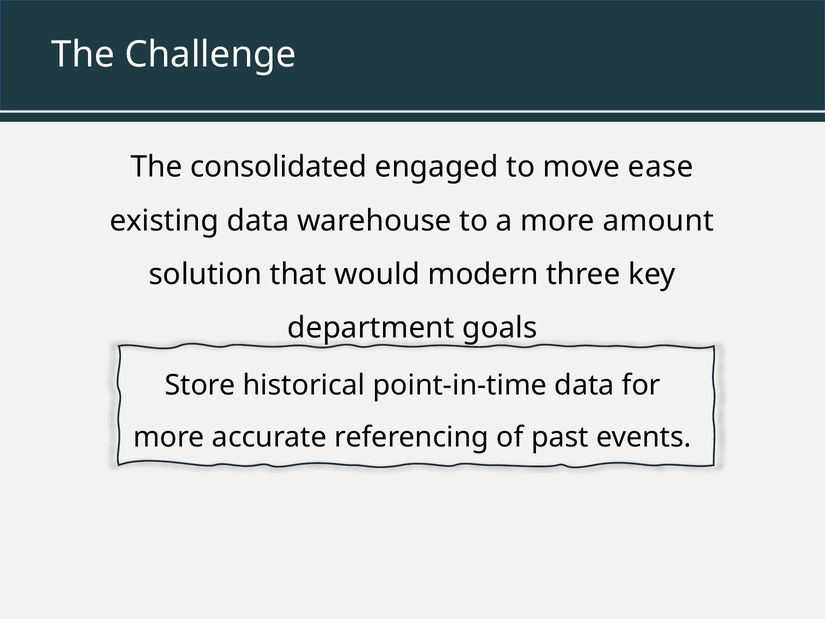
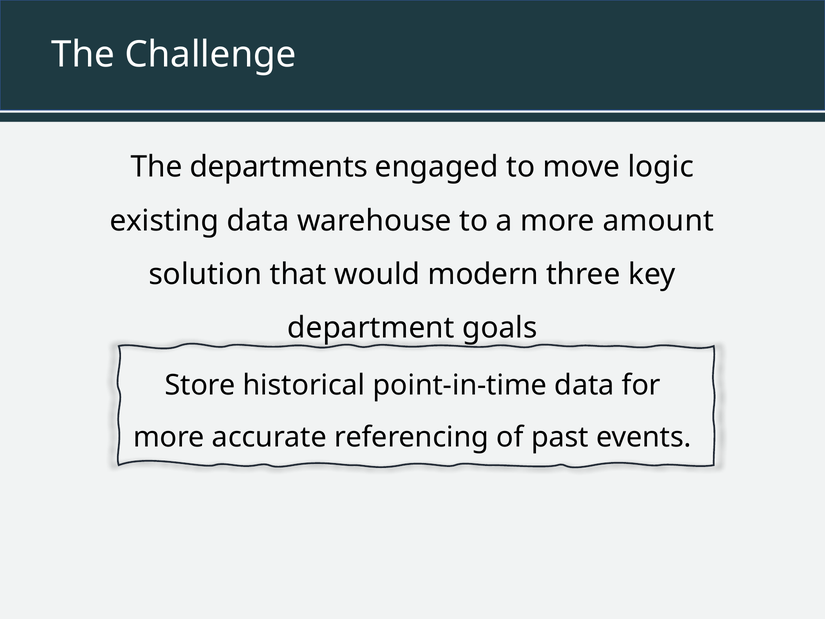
consolidated: consolidated -> departments (279, 167)
ease: ease -> logic (661, 167)
